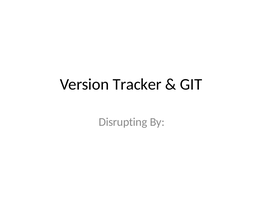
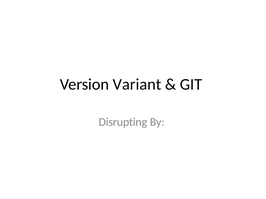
Tracker: Tracker -> Variant (137, 84)
